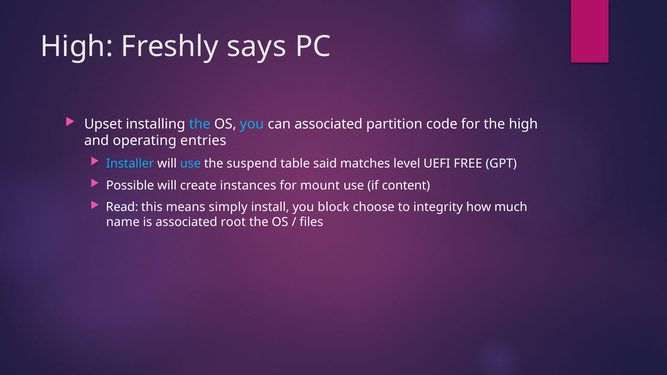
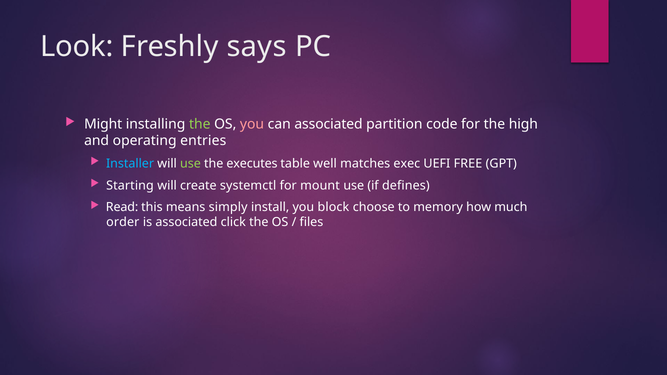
High: High -> Look (77, 47)
Upset: Upset -> Might (103, 124)
the colour: light blue -> light green (200, 124)
you colour: light blue -> pink (252, 124)
use colour: light blue -> light green (190, 164)
suspend: suspend -> executes (252, 164)
said: said -> well (325, 164)
level: level -> exec (407, 164)
Possible: Possible -> Starting (130, 185)
instances: instances -> systemctl (248, 185)
content: content -> defines (406, 185)
integrity: integrity -> memory (438, 207)
name: name -> order (123, 222)
root: root -> click (233, 222)
